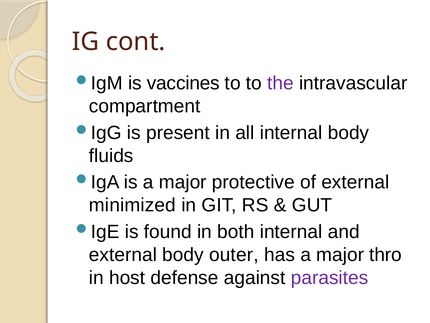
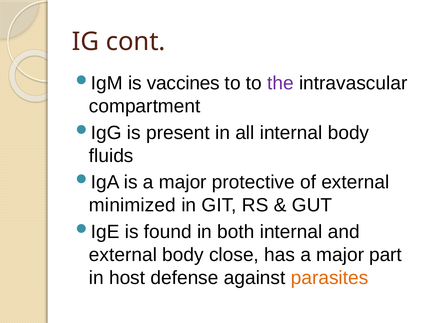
outer: outer -> close (234, 254)
thro: thro -> part (385, 254)
parasites colour: purple -> orange (330, 277)
